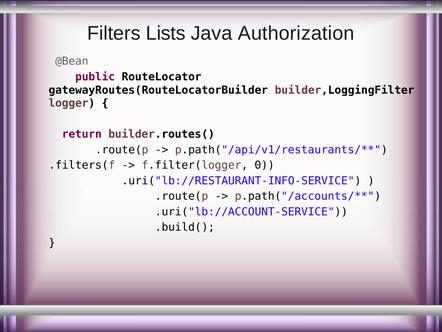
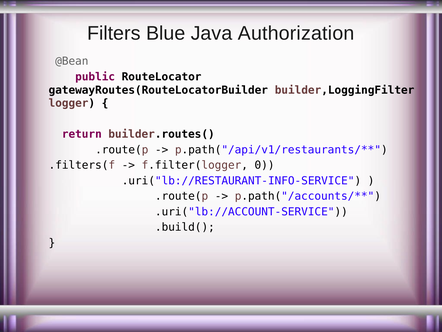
Lists: Lists -> Blue (166, 33)
